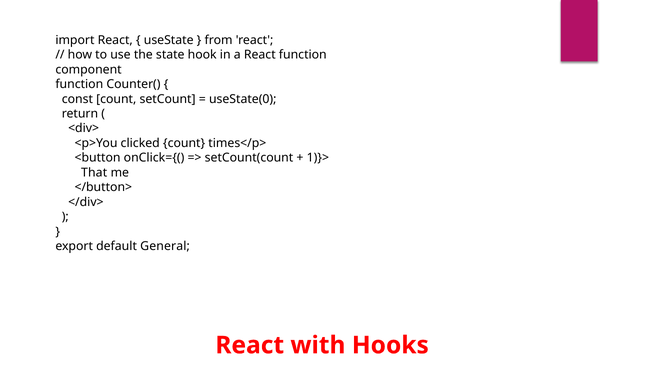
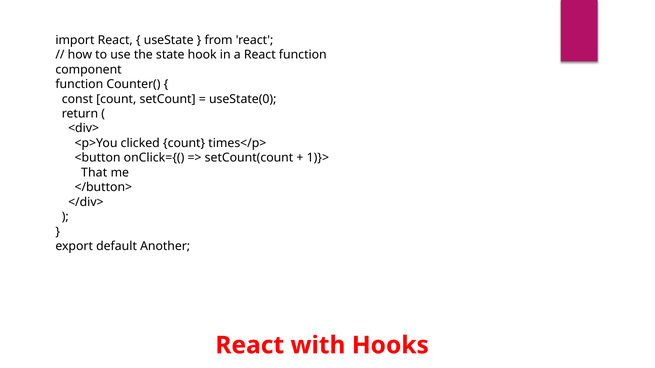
General: General -> Another (165, 247)
